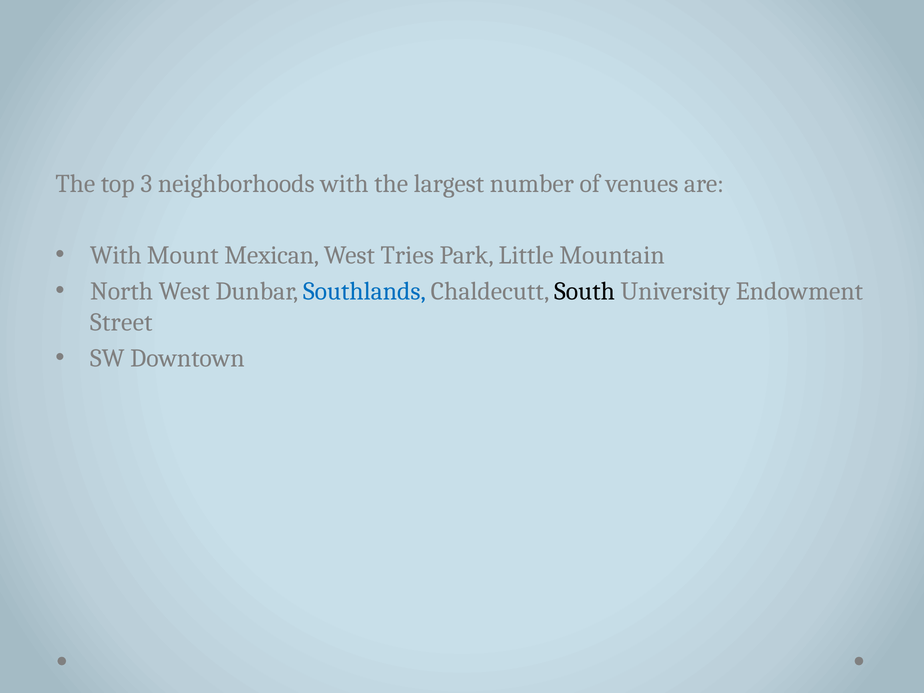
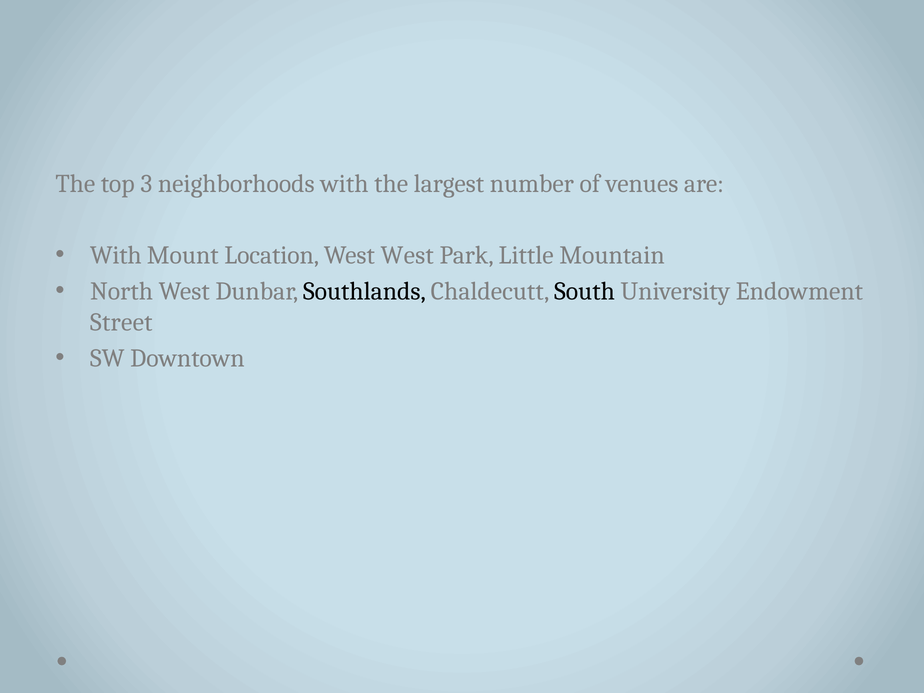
Mexican: Mexican -> Location (272, 255)
West Tries: Tries -> West (407, 255)
Southlands colour: blue -> black (364, 291)
